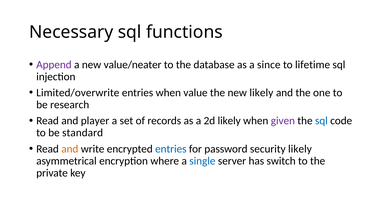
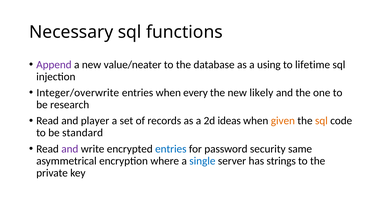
since: since -> using (269, 65)
Limited/overwrite: Limited/overwrite -> Integer/overwrite (78, 93)
value: value -> every (196, 93)
2d likely: likely -> ideas (229, 121)
given colour: purple -> orange (283, 121)
sql colour: blue -> orange (321, 121)
and colour: orange -> purple (70, 149)
security likely: likely -> same (300, 149)
switch: switch -> strings (281, 161)
